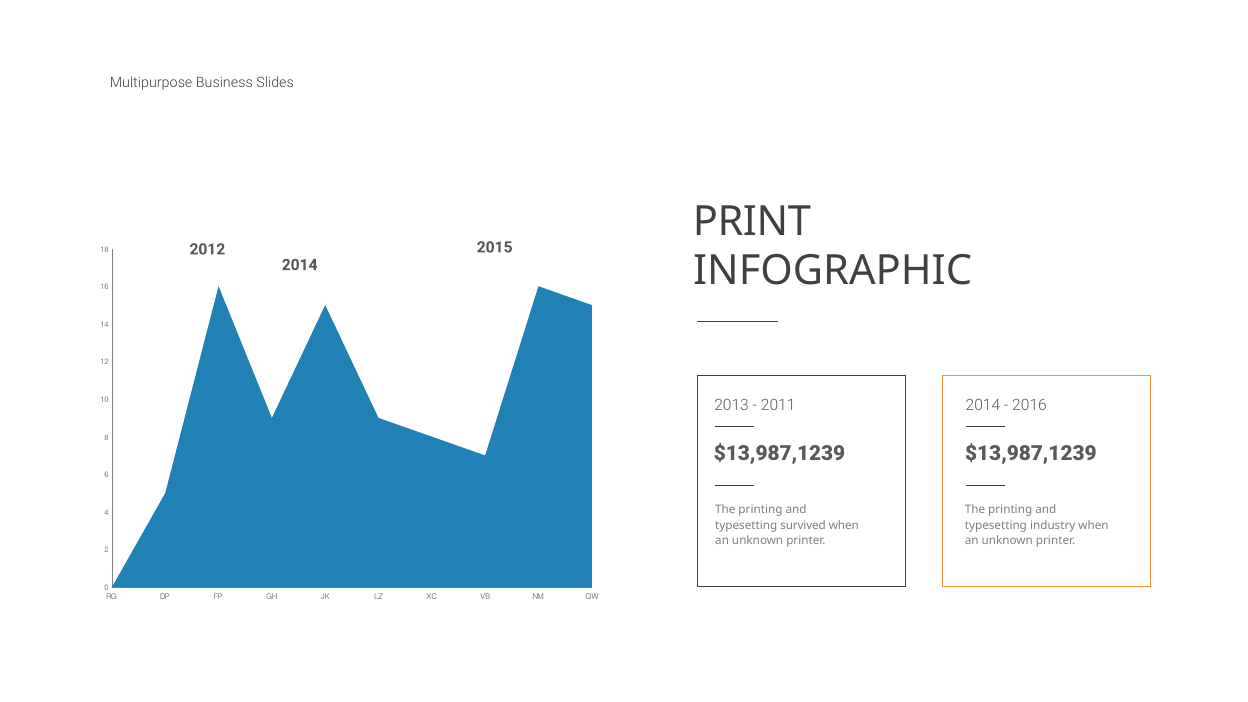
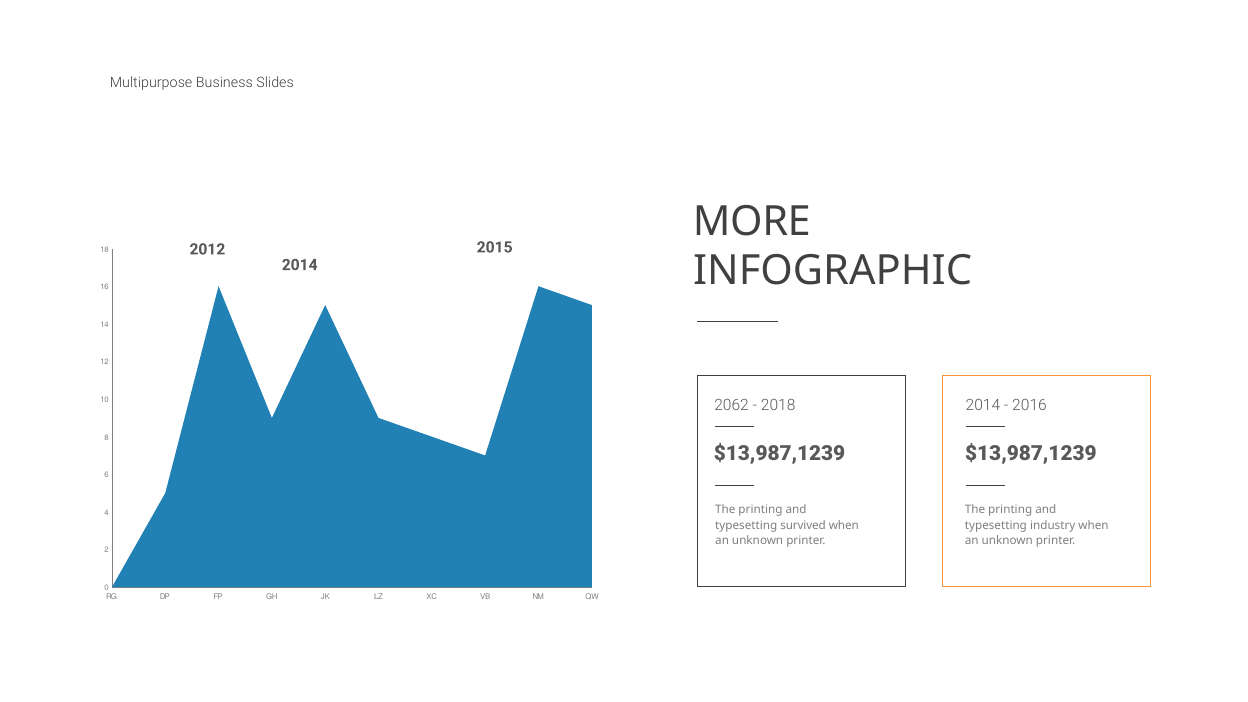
PRINT: PRINT -> MORE (752, 221)
2013: 2013 -> 2062 (732, 405)
2011: 2011 -> 2018 (778, 405)
